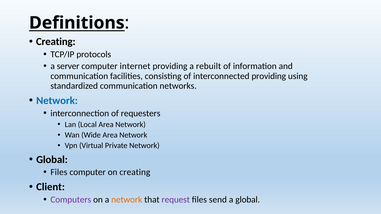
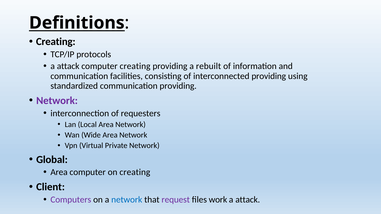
server: server -> attack (68, 66)
computer internet: internet -> creating (135, 66)
communication networks: networks -> providing (178, 86)
Network colour: blue -> purple (57, 101)
Files: Files -> Area (59, 172)
network colour: orange -> blue (127, 200)
send: send -> work (218, 200)
global: global -> attack (248, 200)
